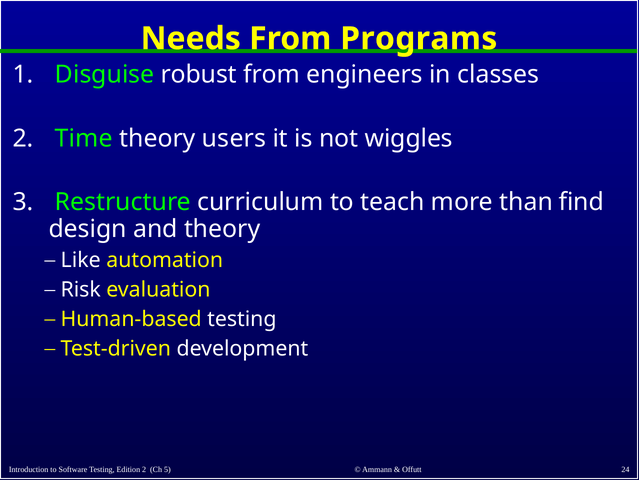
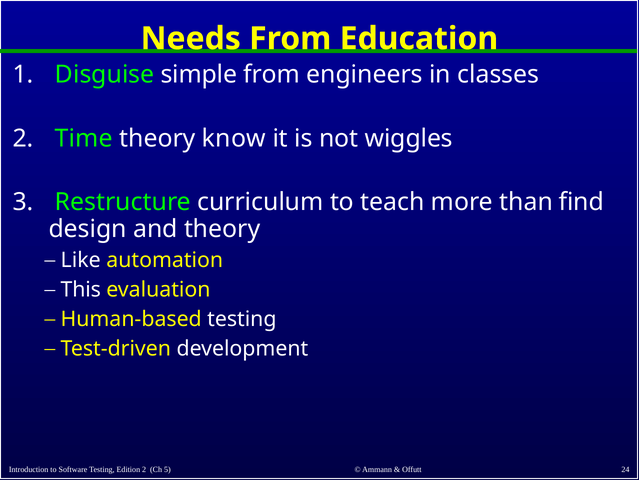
Programs: Programs -> Education (419, 39)
robust: robust -> simple (199, 75)
users: users -> know (234, 138)
Risk: Risk -> This (81, 289)
